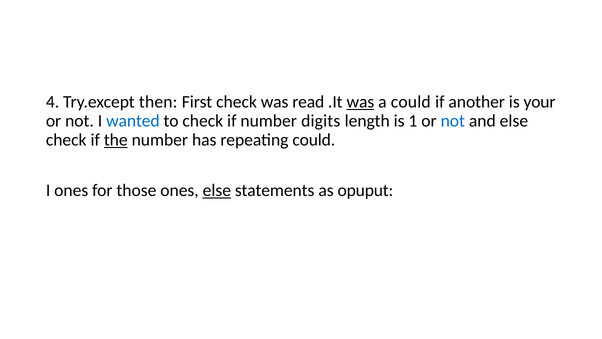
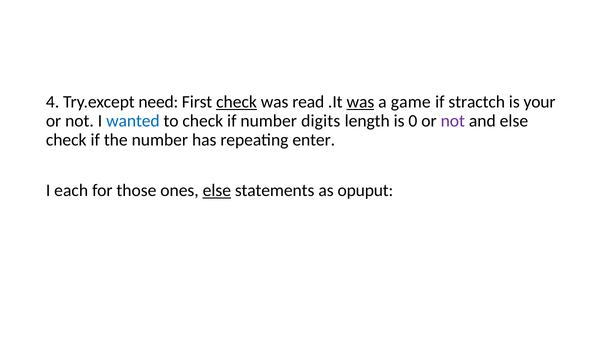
then: then -> need (158, 102)
check underline: none -> present (237, 102)
a could: could -> game (411, 102)
another: another -> stractch (477, 102)
1: 1 -> 0 (413, 121)
not colour: blue -> purple (453, 121)
the underline: present -> none (116, 140)
repeating could: could -> enter (314, 140)
I ones: ones -> each (71, 190)
